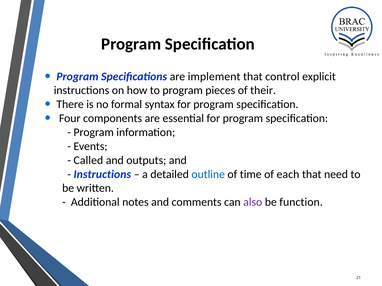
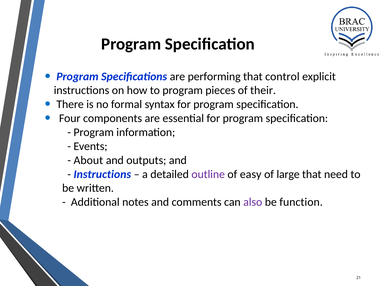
implement: implement -> performing (214, 77)
Called: Called -> About (88, 160)
outline colour: blue -> purple (208, 174)
time: time -> easy (251, 174)
each: each -> large (288, 174)
